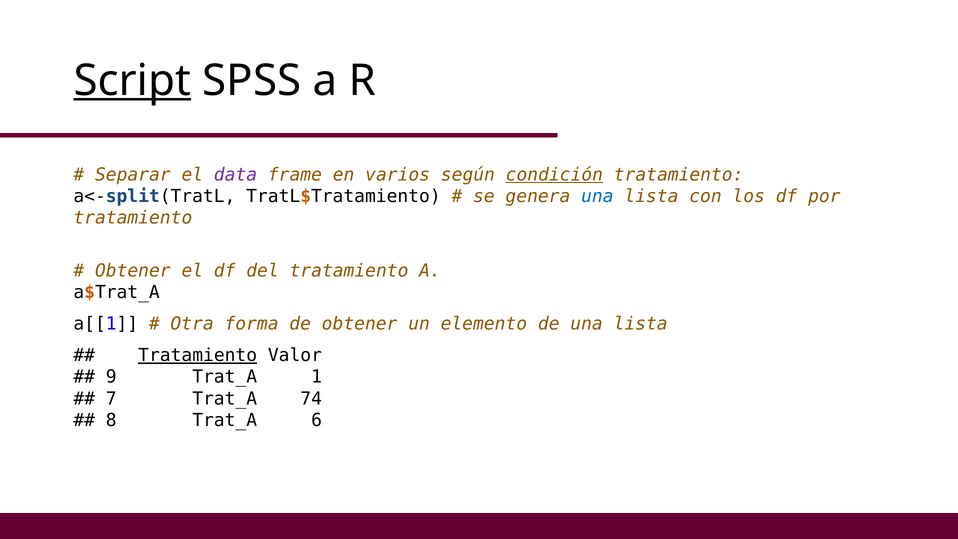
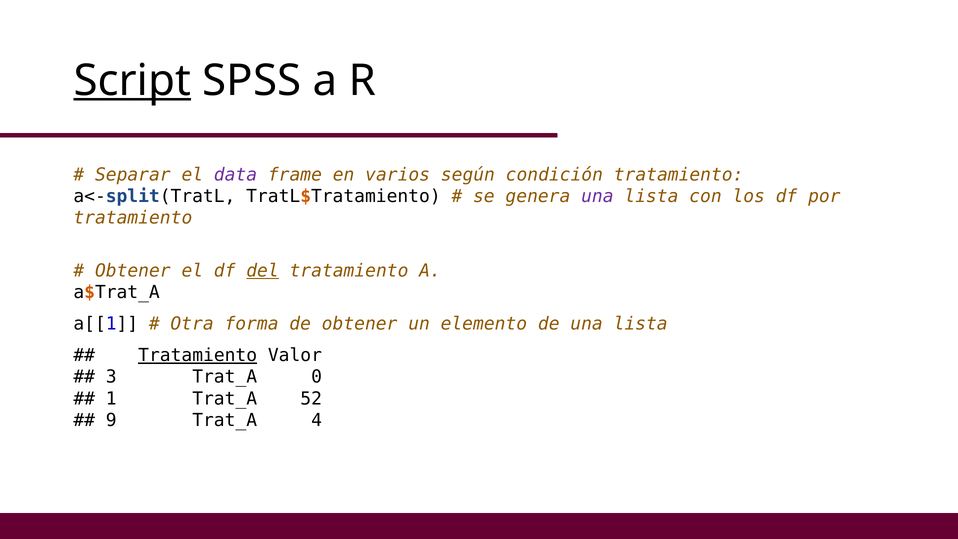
condición underline: present -> none (554, 175)
una colour: blue -> purple (597, 196)
del underline: none -> present (263, 271)
9: 9 -> 3 (111, 377)
1: 1 -> 0 (317, 377)
7: 7 -> 1 (111, 399)
74: 74 -> 52 (311, 399)
8: 8 -> 9 (111, 420)
6: 6 -> 4 (317, 420)
